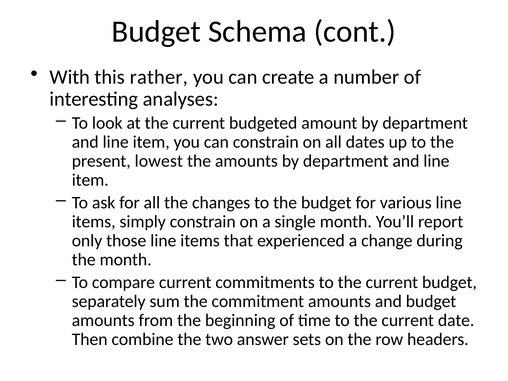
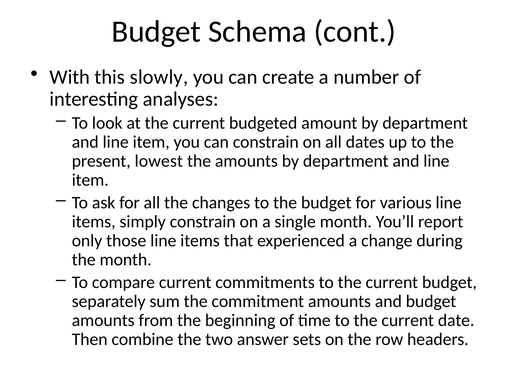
rather: rather -> slowly (159, 77)
